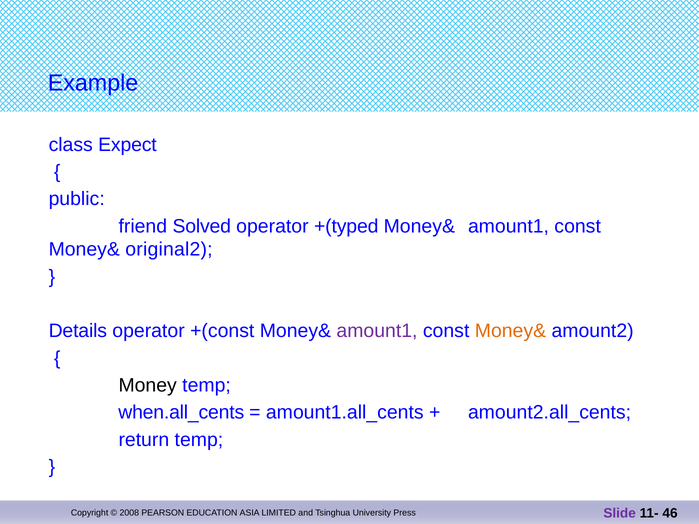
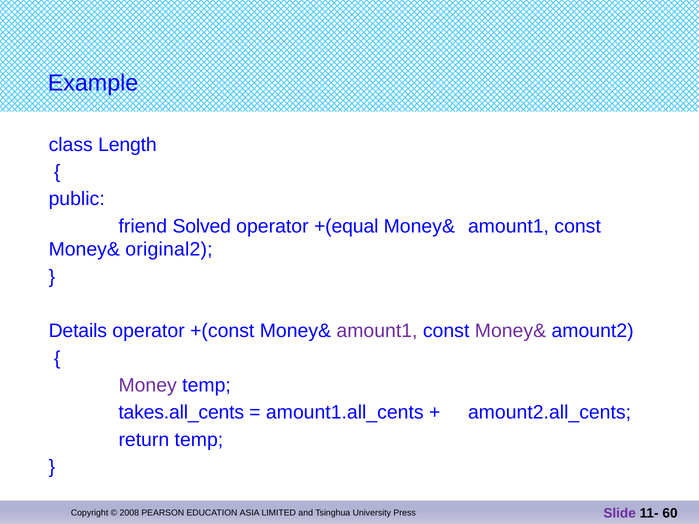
Expect: Expect -> Length (127, 145)
+(typed: +(typed -> +(equal (346, 226)
Money& colour: orange -> purple (510, 331)
Money colour: black -> purple (148, 385)
when.all_cents: when.all_cents -> takes.all_cents (181, 413)
46: 46 -> 60 (670, 514)
